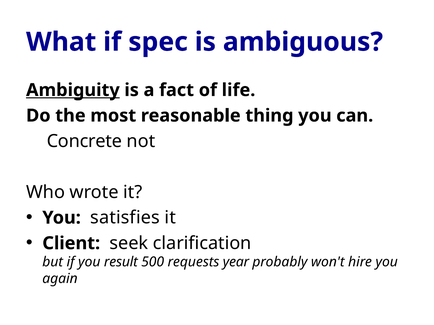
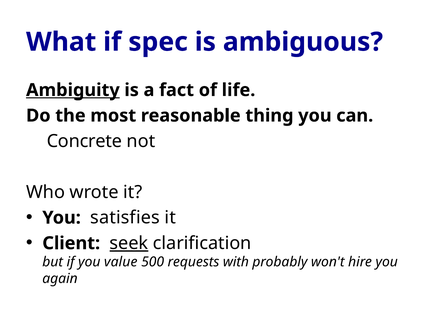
seek underline: none -> present (129, 244)
result: result -> value (121, 262)
year: year -> with (236, 262)
